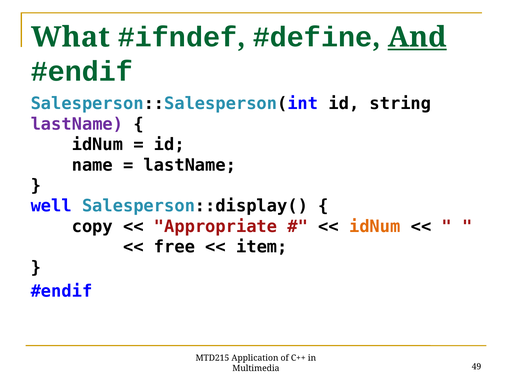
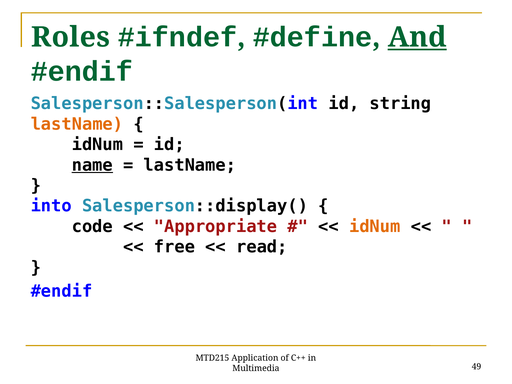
What: What -> Roles (70, 37)
lastName colour: purple -> orange (77, 124)
name underline: none -> present (92, 165)
well: well -> into (51, 206)
copy: copy -> code (92, 226)
item: item -> read (262, 247)
